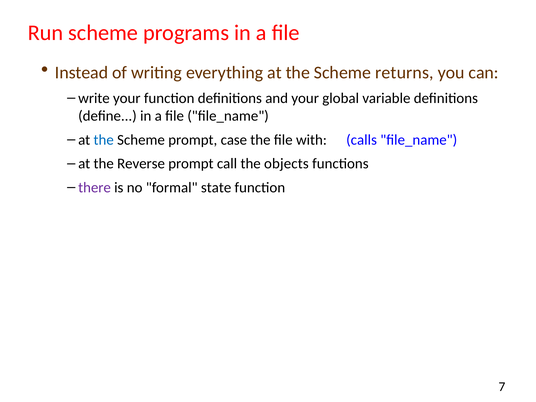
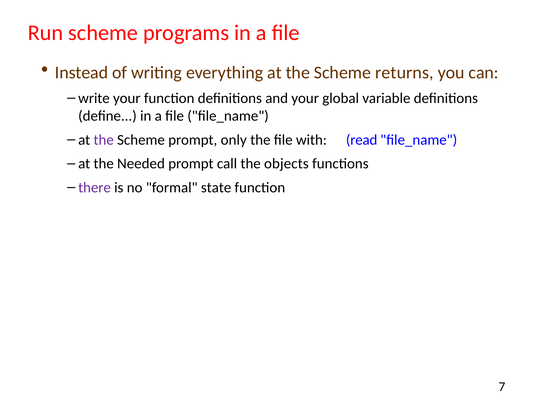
the colour: blue -> purple (104, 140)
case: case -> only (234, 140)
calls: calls -> read (362, 140)
Reverse: Reverse -> Needed (141, 164)
